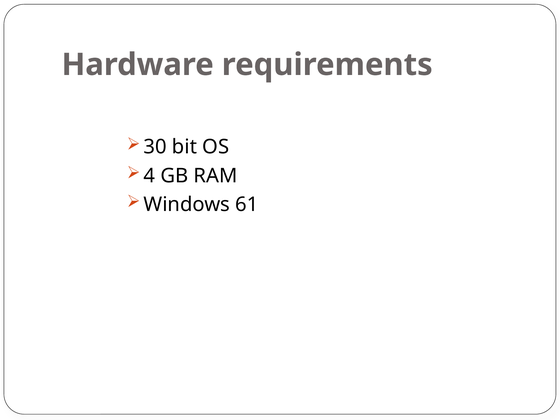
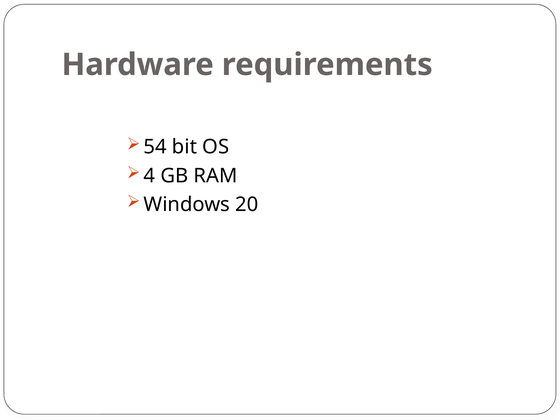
30: 30 -> 54 (155, 147)
61: 61 -> 20 (247, 205)
